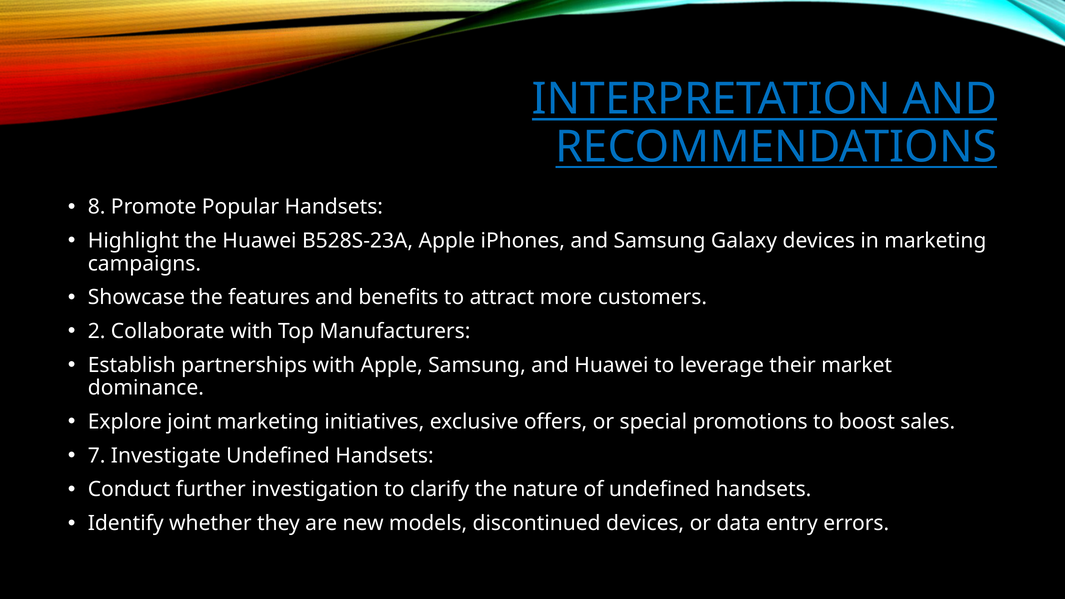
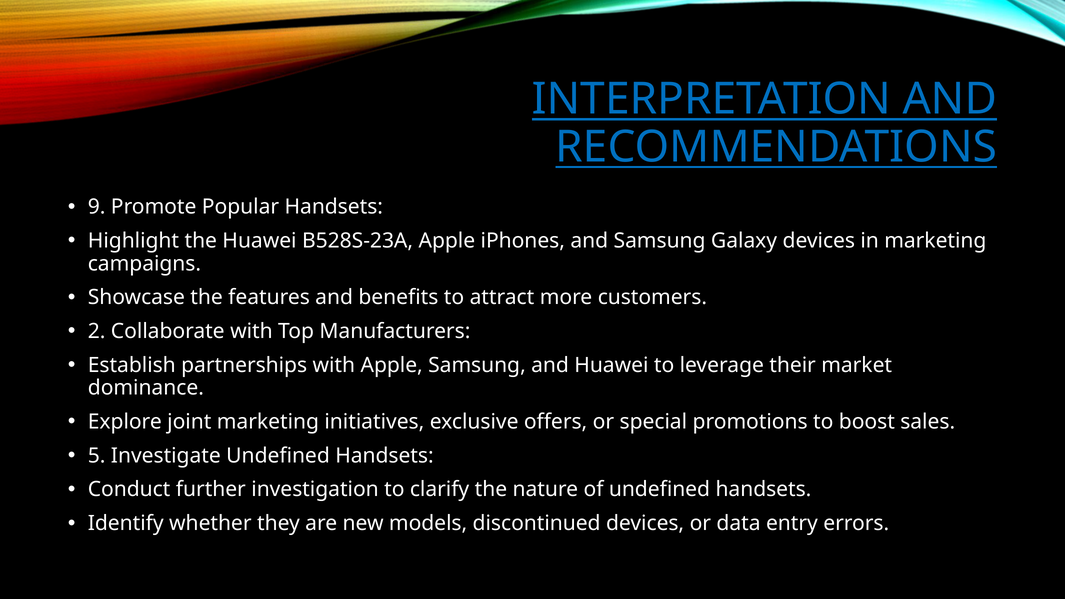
8: 8 -> 9 (97, 207)
7: 7 -> 5 (97, 456)
